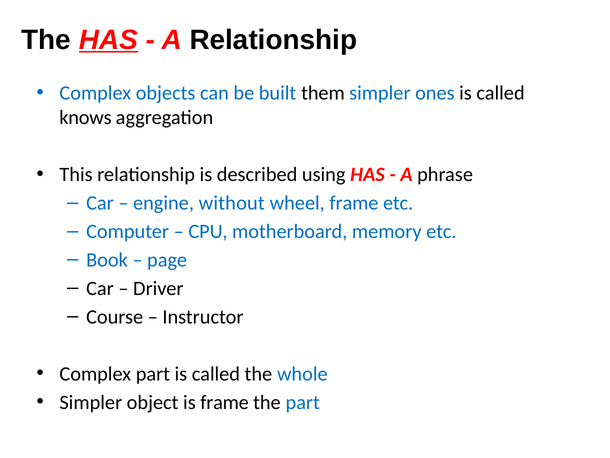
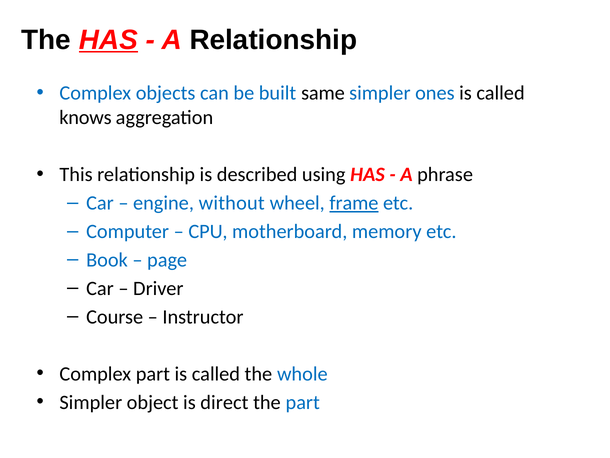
them: them -> same (323, 93)
frame underline: none -> present (354, 203)
is frame: frame -> direct (224, 402)
